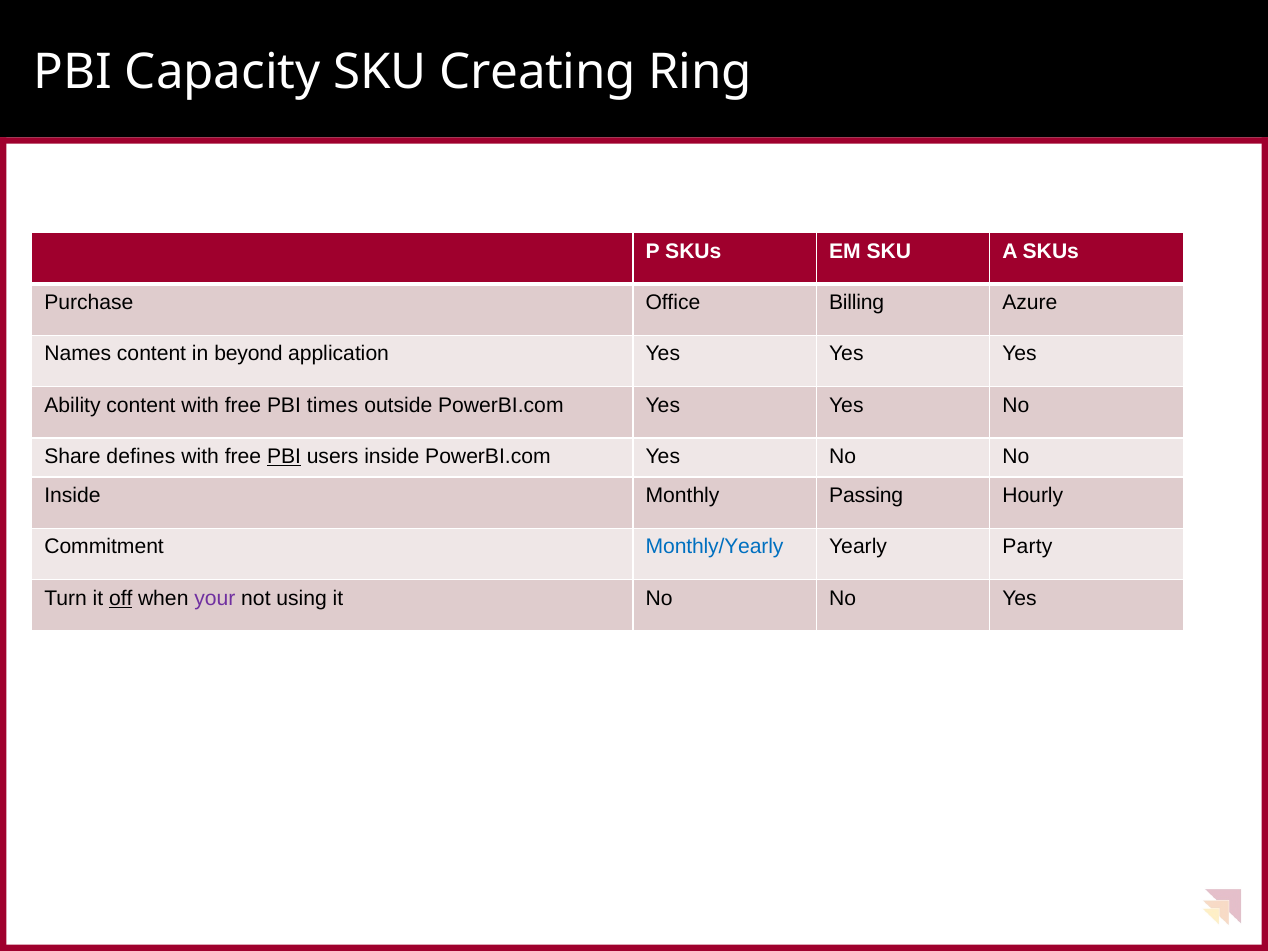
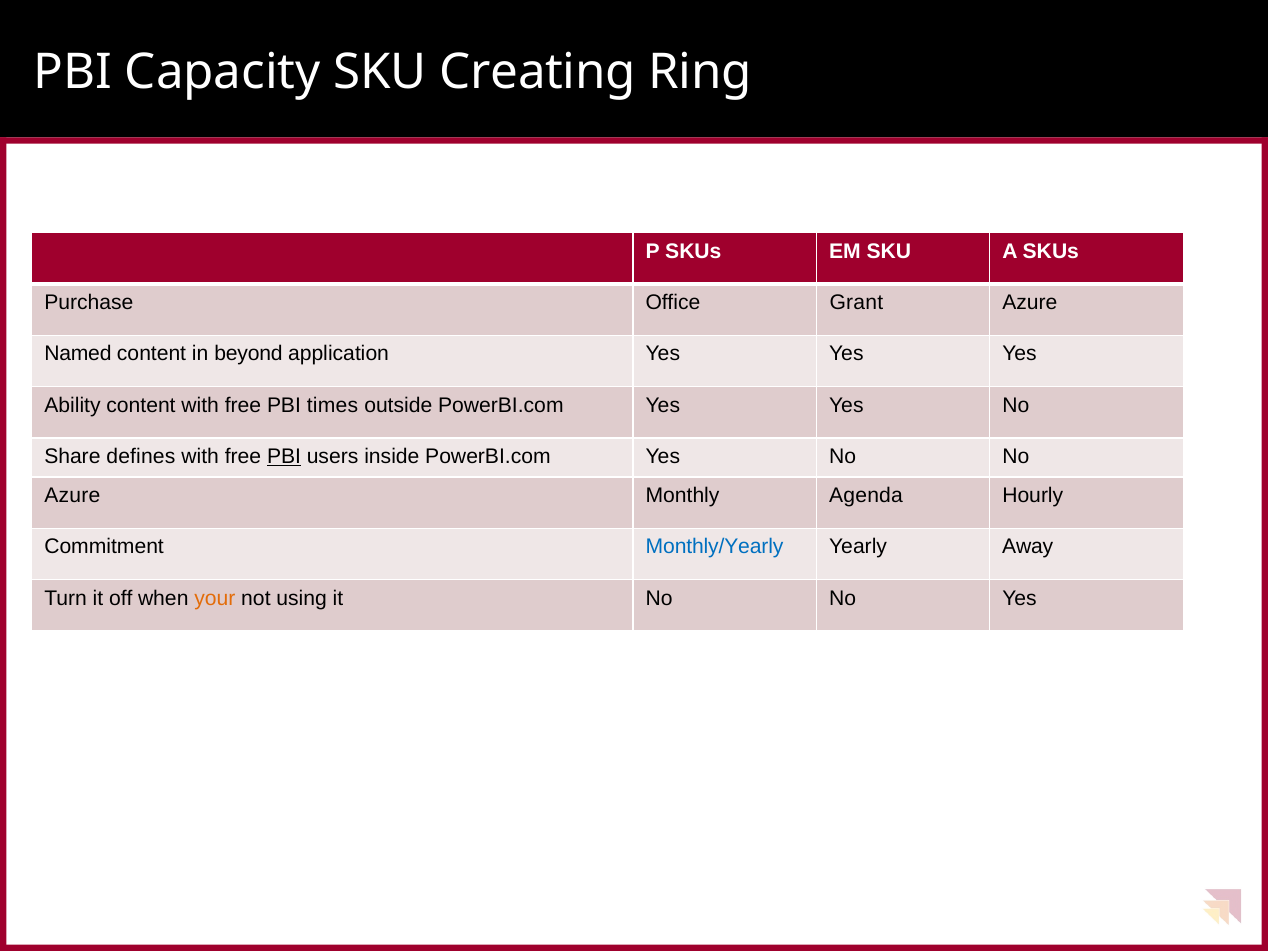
Billing: Billing -> Grant (856, 302)
Names: Names -> Named (78, 354)
Inside: Inside -> Azure (72, 495)
Passing: Passing -> Agenda (866, 495)
Party: Party -> Away (1028, 547)
off underline: present -> none (121, 598)
your colour: purple -> orange (215, 598)
